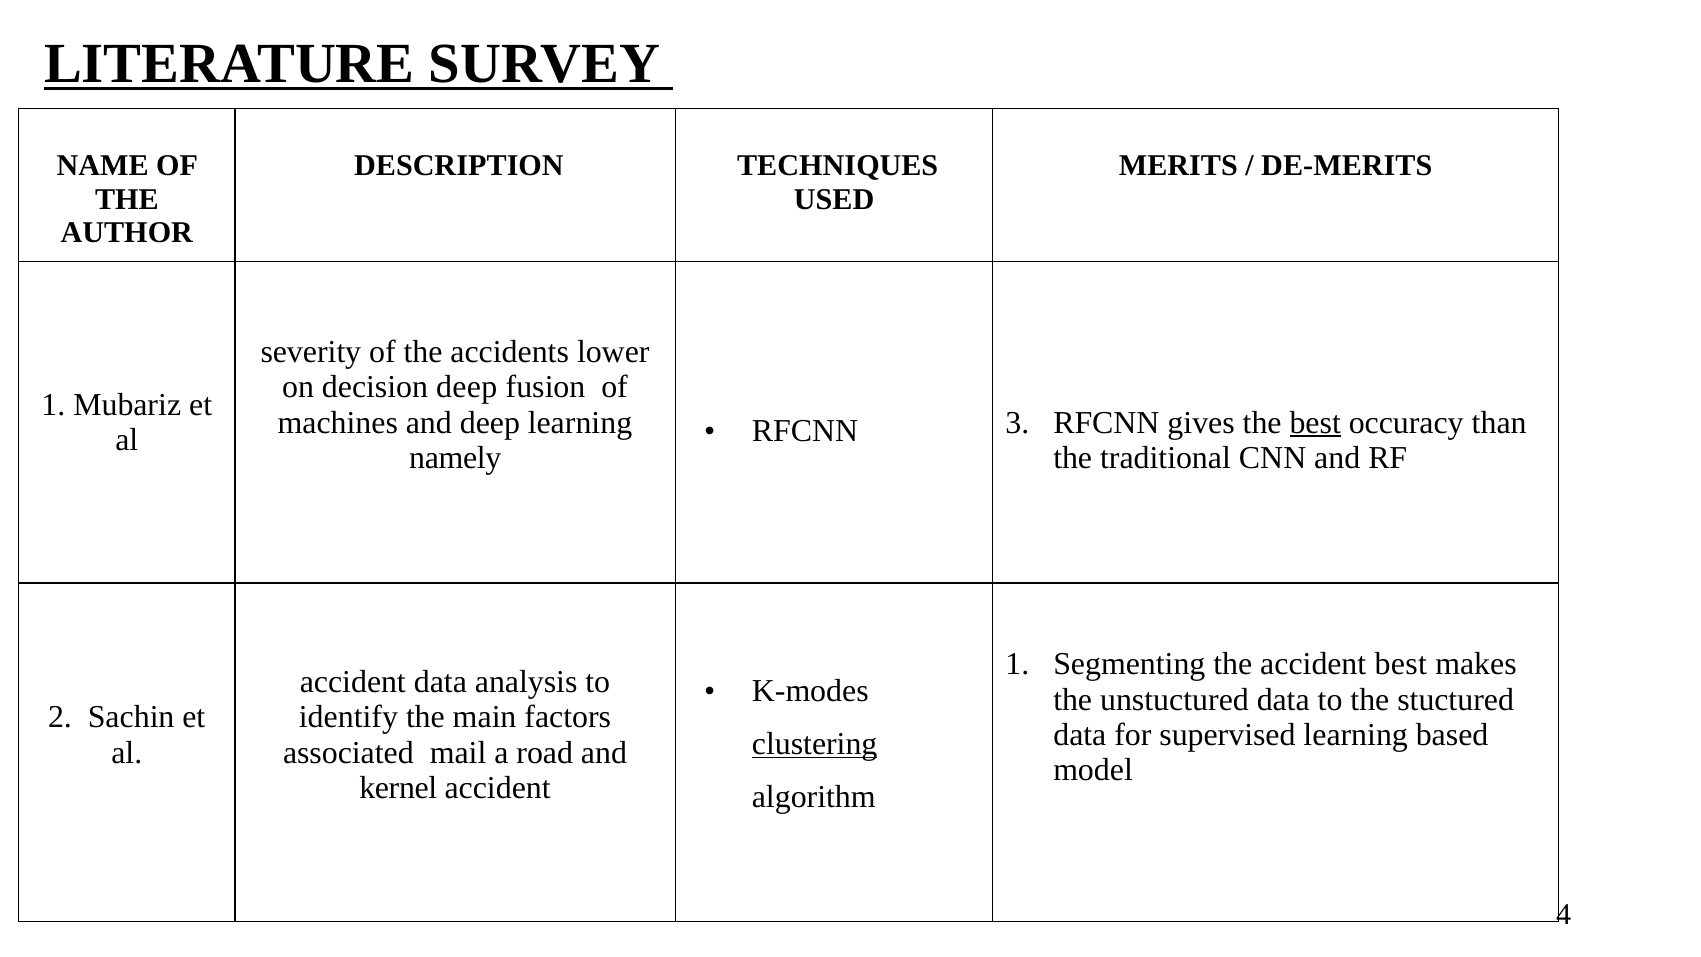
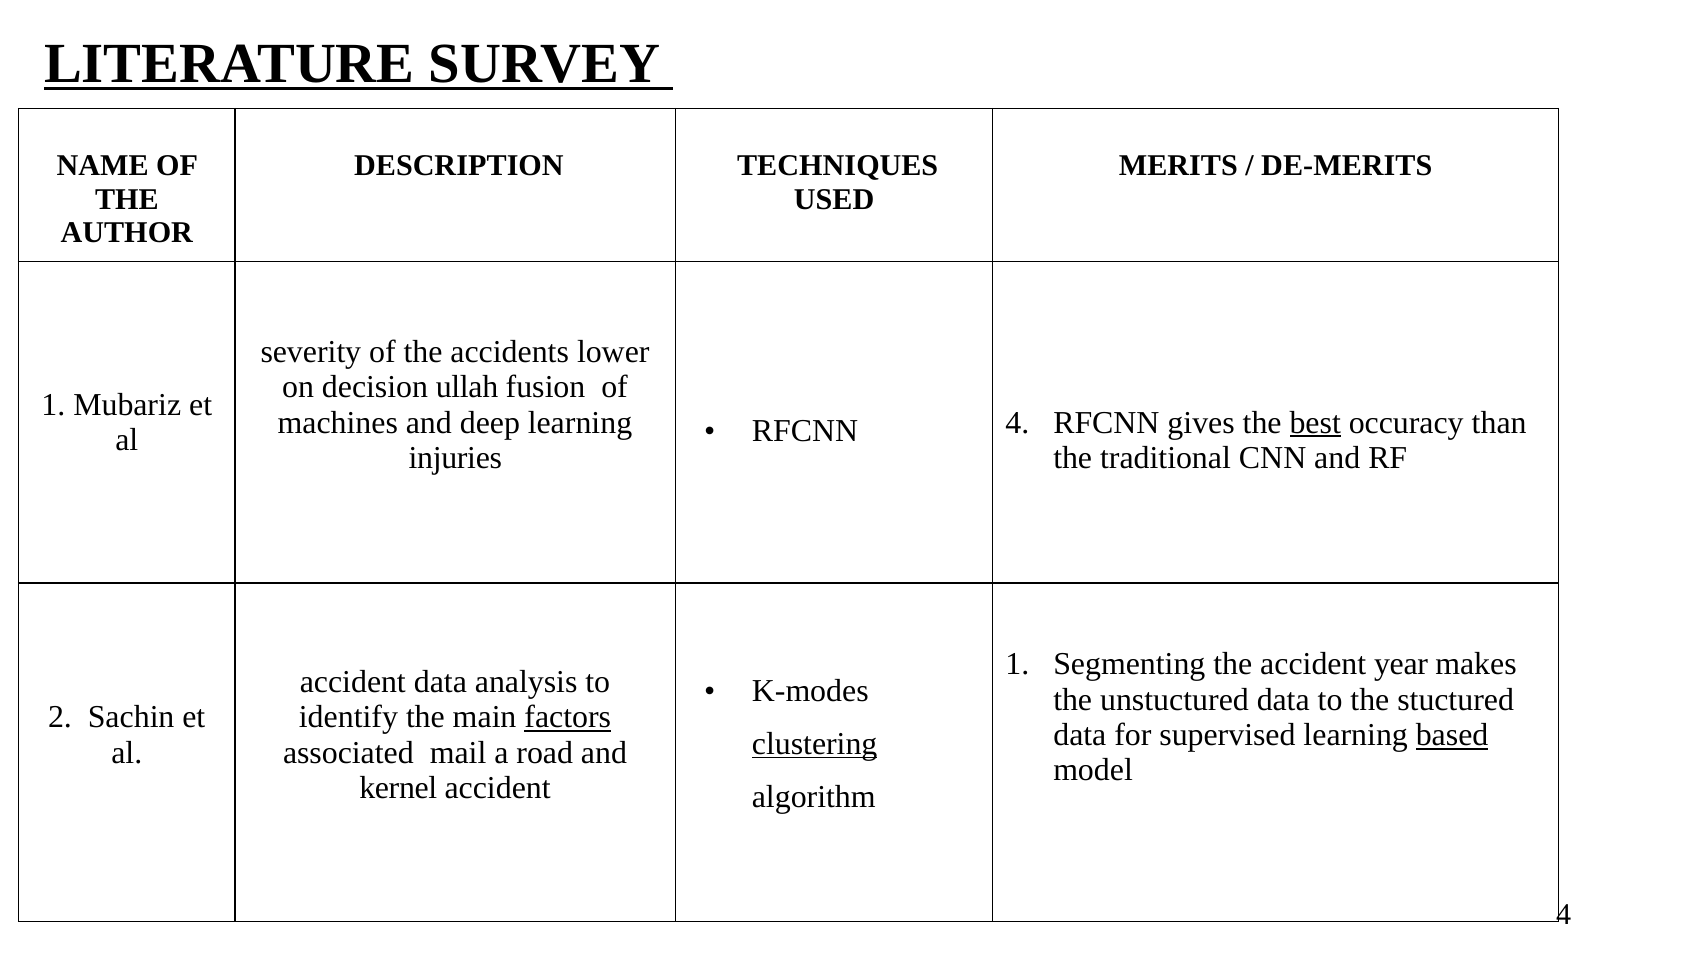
decision deep: deep -> ullah (467, 387)
RFCNN 3: 3 -> 4 (1017, 423)
namely: namely -> injuries (455, 458)
accident best: best -> year (1401, 664)
factors underline: none -> present (568, 717)
based underline: none -> present (1452, 735)
